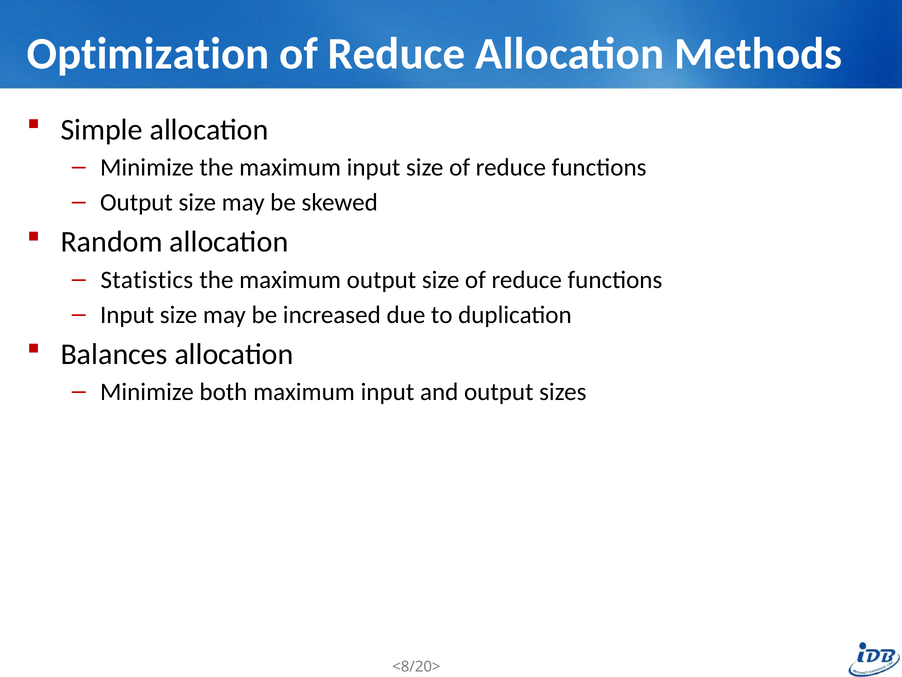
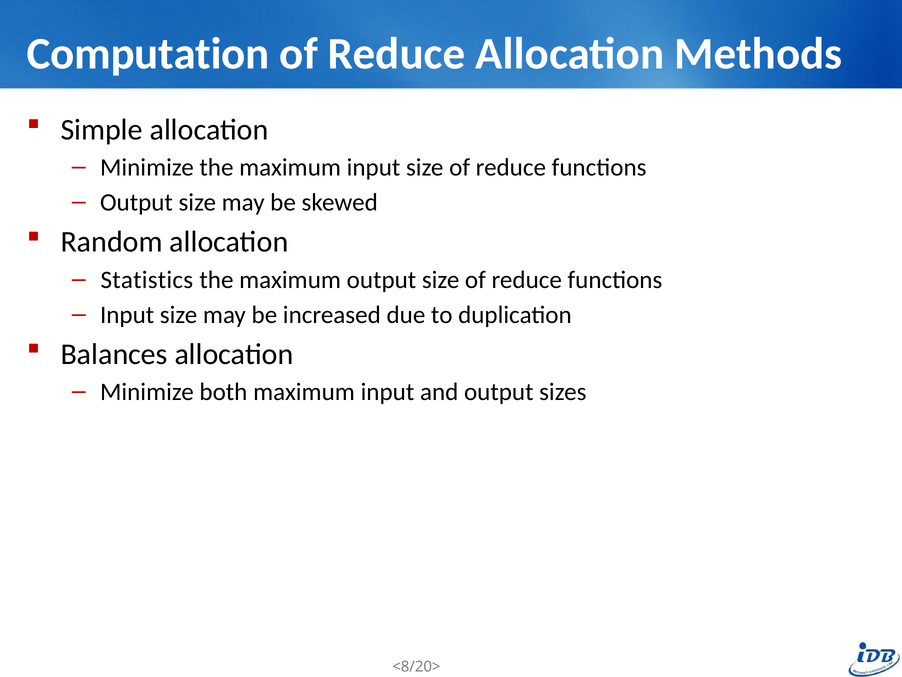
Optimization: Optimization -> Computation (148, 54)
